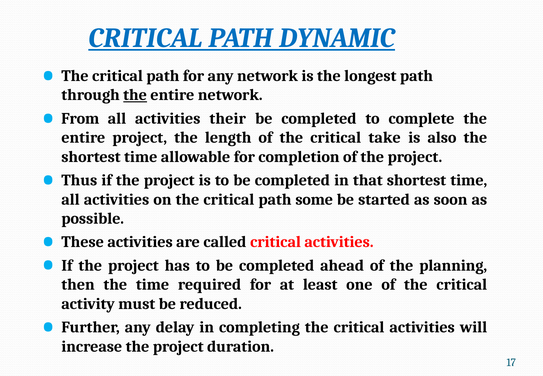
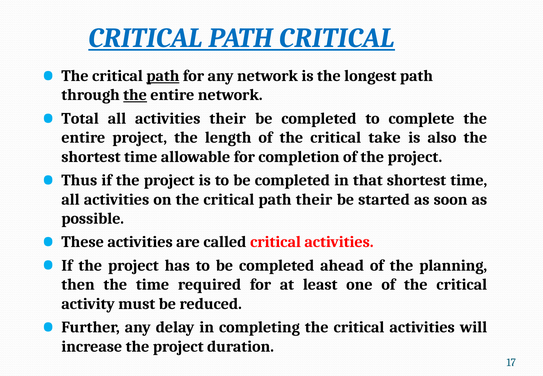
PATH DYNAMIC: DYNAMIC -> CRITICAL (337, 38)
path underline: none -> present (163, 76)
From: From -> Total (80, 118)
path some: some -> their (314, 199)
